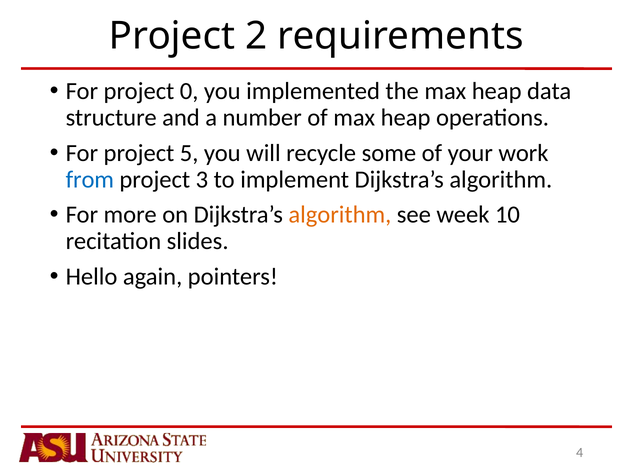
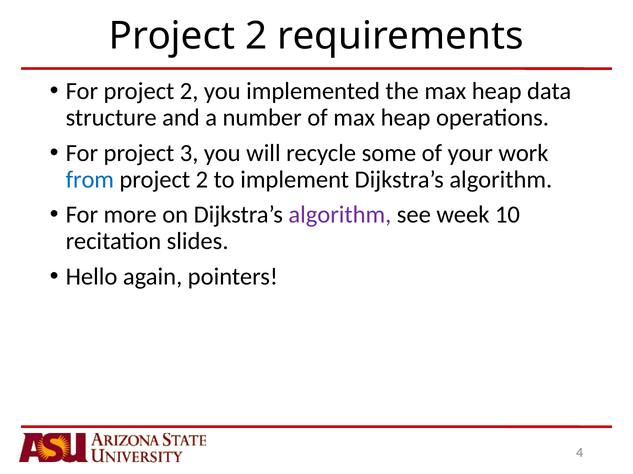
For project 0: 0 -> 2 (189, 91)
5: 5 -> 3 (189, 153)
3: 3 -> 2 (202, 180)
algorithm colour: orange -> purple (340, 215)
